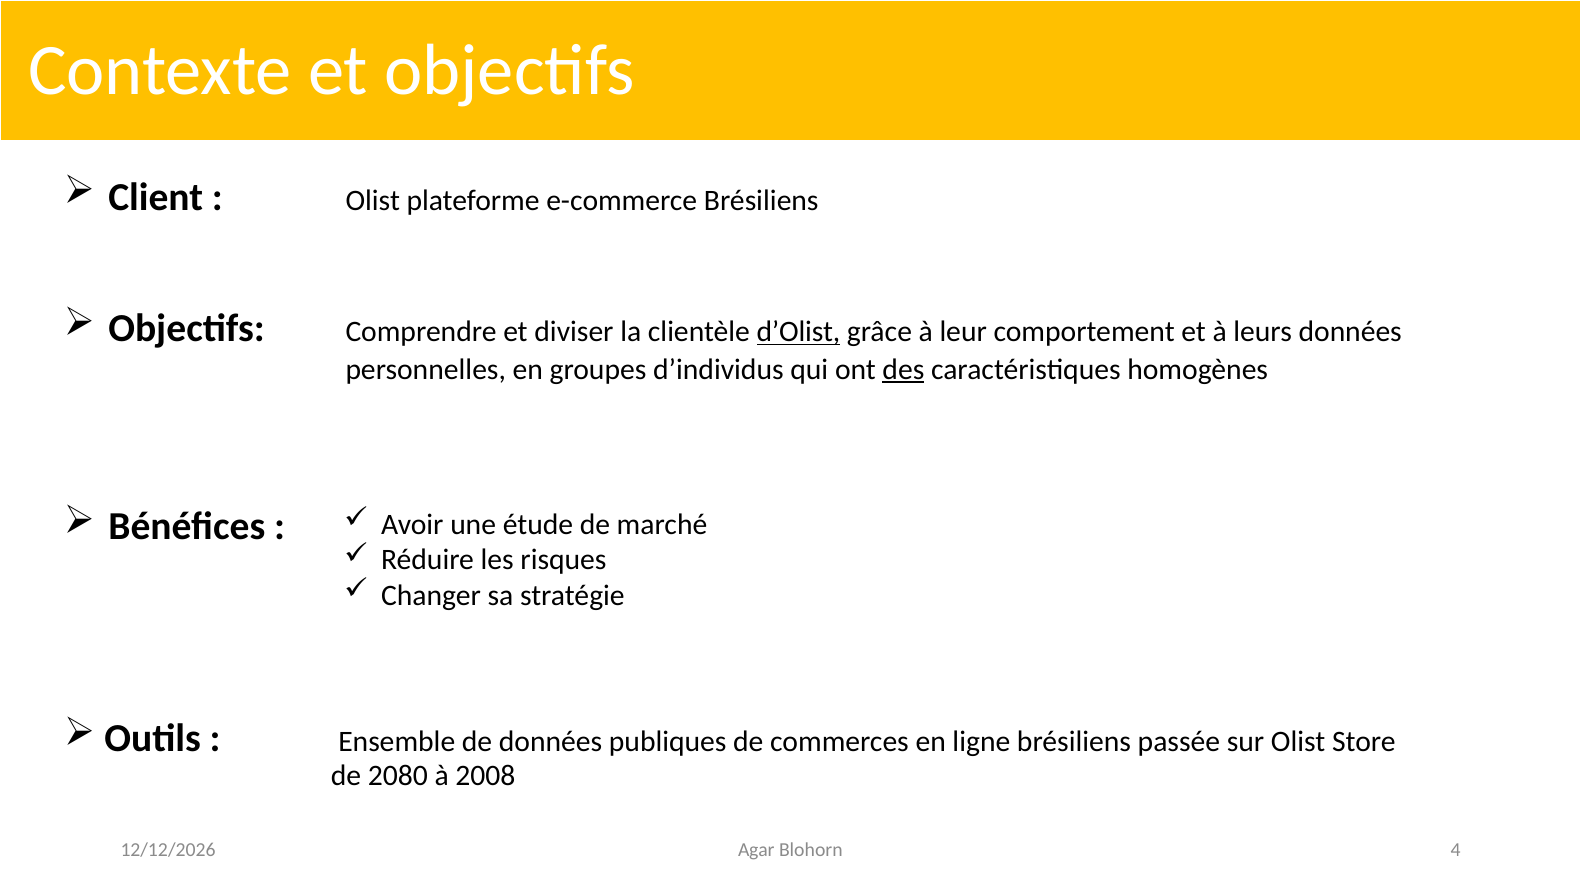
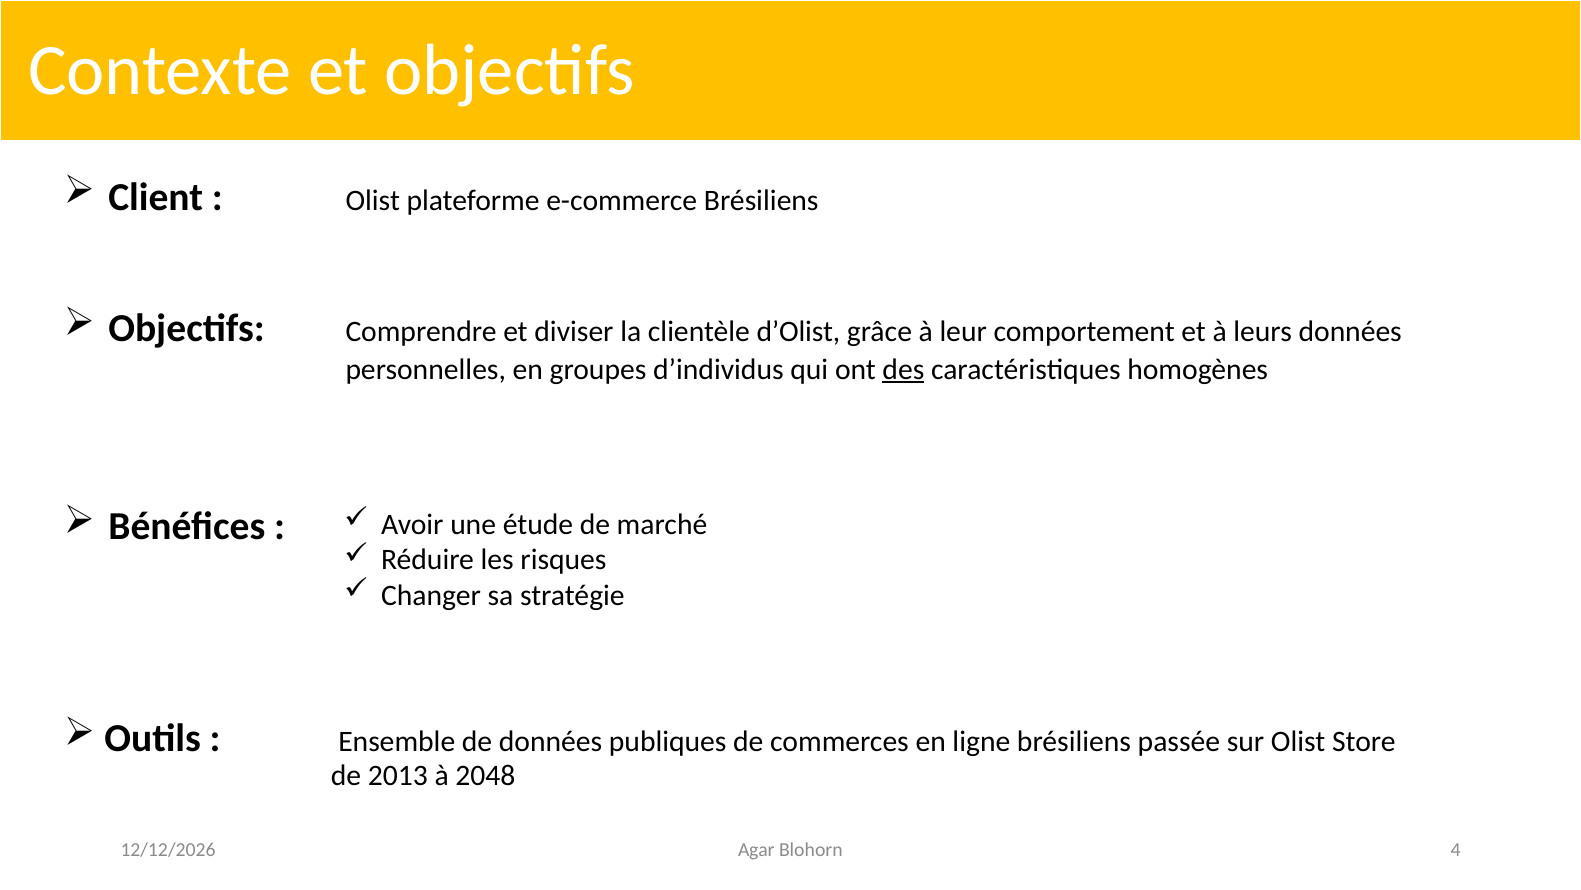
d’Olist underline: present -> none (798, 332)
2080: 2080 -> 2013 (398, 775)
2008: 2008 -> 2048 (485, 775)
